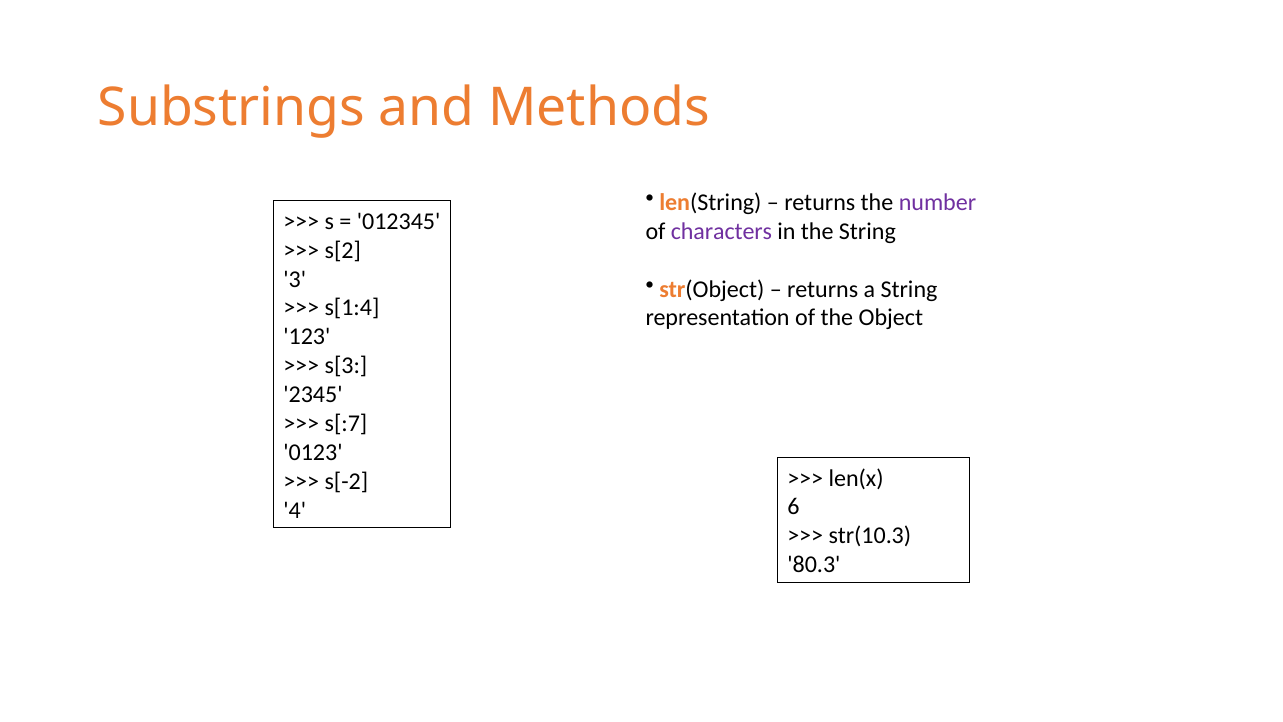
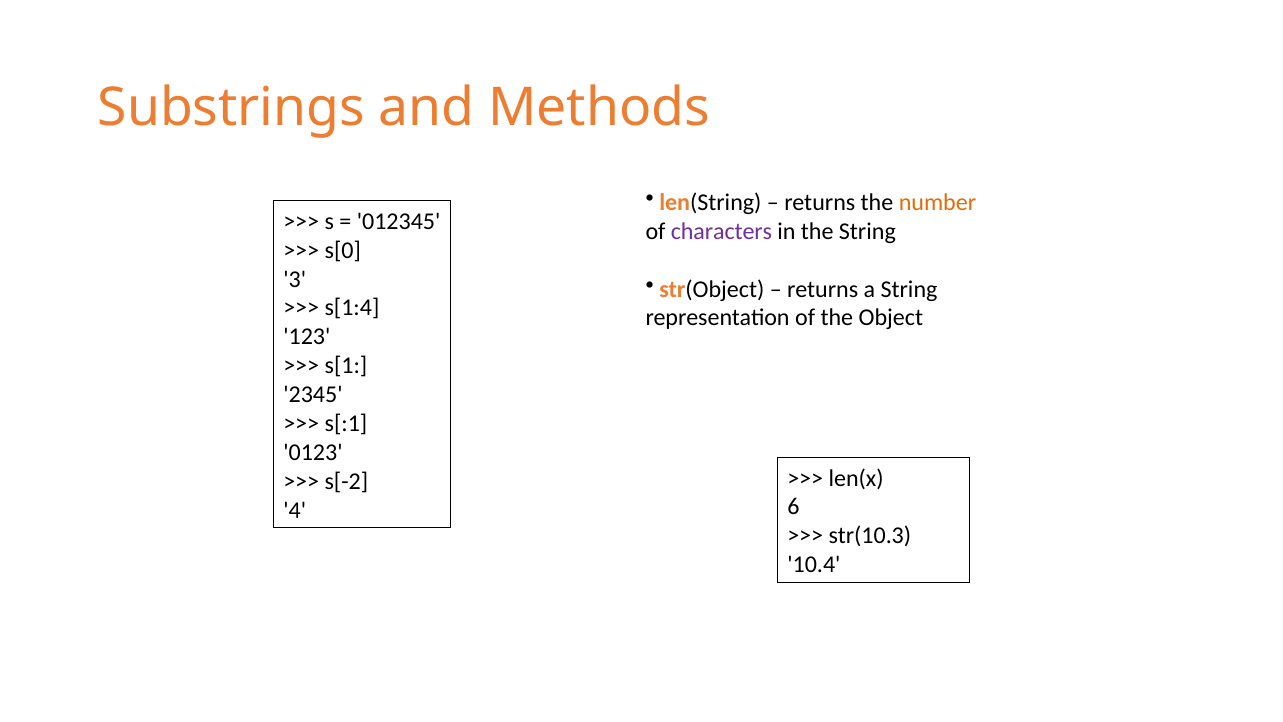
number colour: purple -> orange (937, 202)
s[2: s[2 -> s[0 (343, 250)
s[3: s[3 -> s[1 (346, 366)
s[:7: s[:7 -> s[:1 (346, 423)
80.3: 80.3 -> 10.4 (814, 564)
